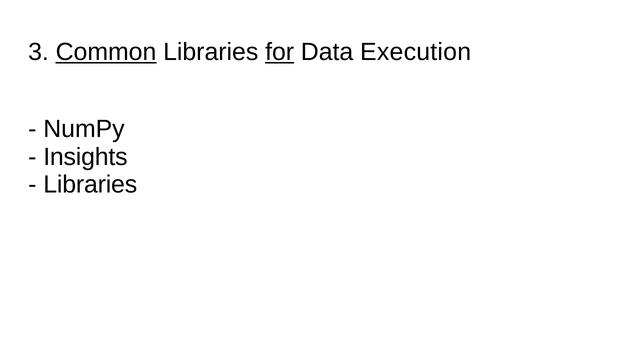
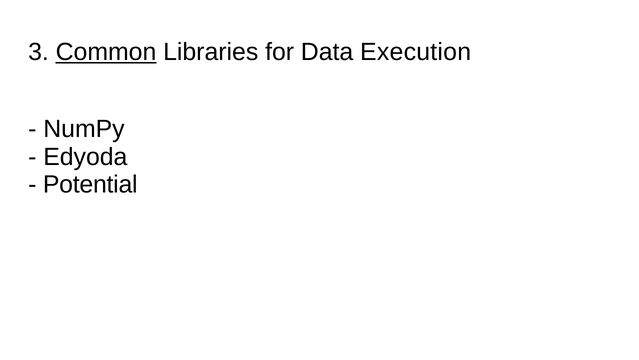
for underline: present -> none (280, 52)
Insights: Insights -> Edyoda (85, 157)
Libraries: Libraries -> Potential (90, 184)
